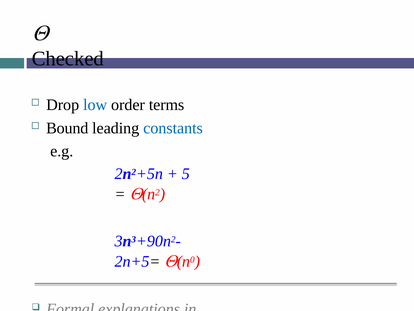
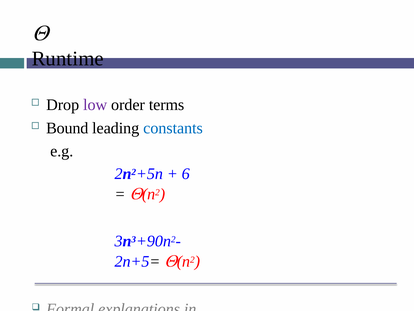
Checked: Checked -> Runtime (68, 59)
low colour: blue -> purple (95, 105)
5: 5 -> 6 (186, 174)
0: 0 -> 2 (192, 259)
